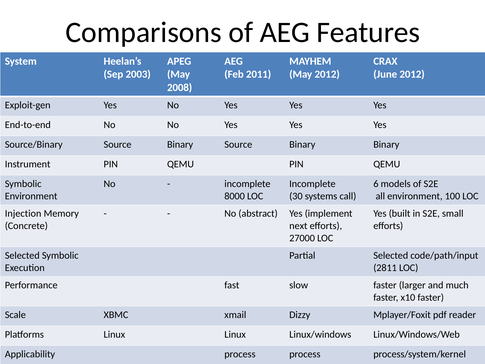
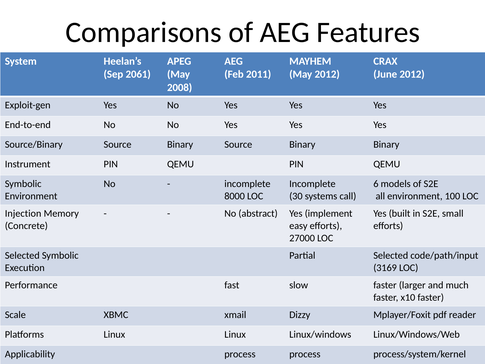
2003: 2003 -> 2061 (138, 74)
next: next -> easy (298, 226)
2811: 2811 -> 3169 (385, 268)
